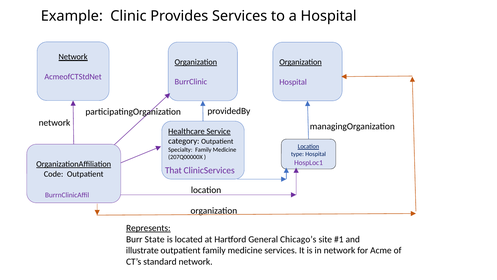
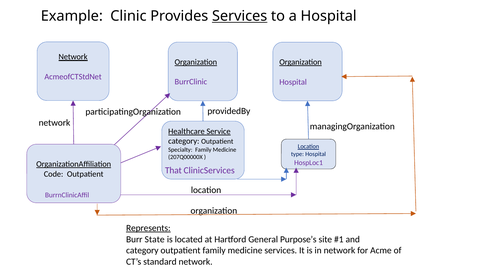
Services underline: none -> present (240, 16)
Chicago’s: Chicago’s -> Purpose’s (298, 239)
illustrate: illustrate -> category (142, 250)
